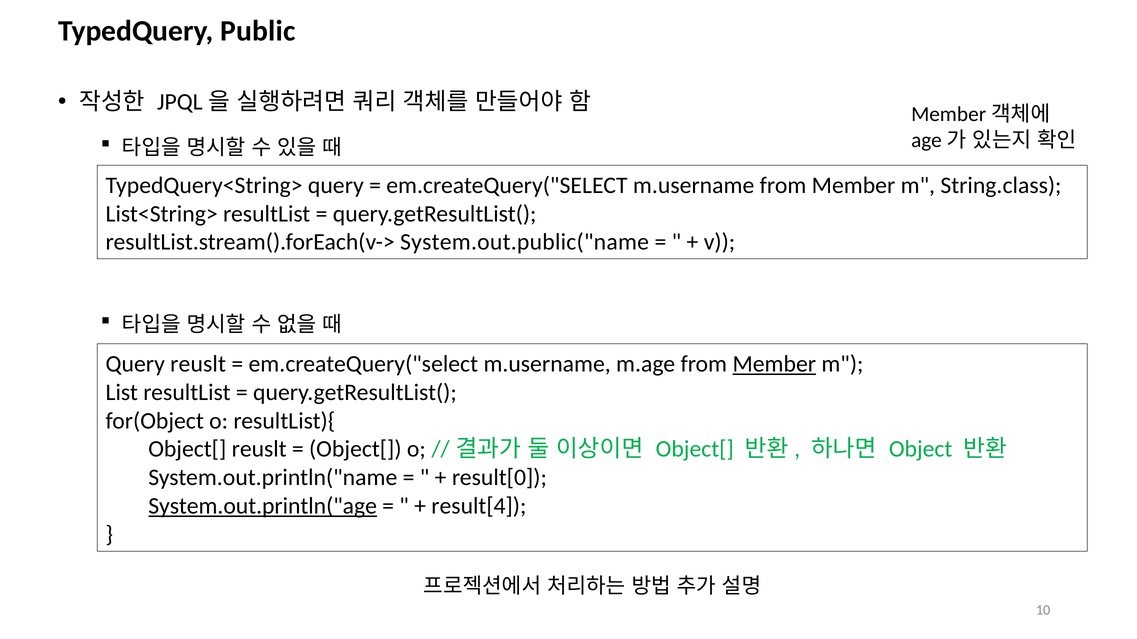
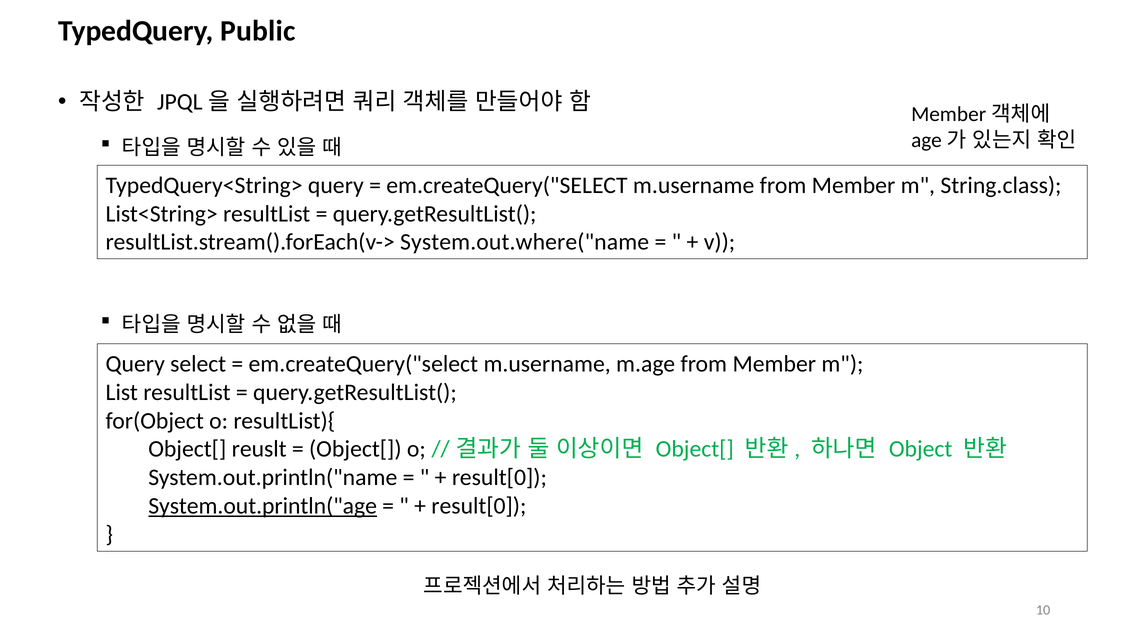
System.out.public("name: System.out.public("name -> System.out.where("name (525, 242)
Query reuslt: reuslt -> select (198, 364)
Member underline: present -> none (774, 364)
result[4: result[4 -> result[0 (479, 506)
